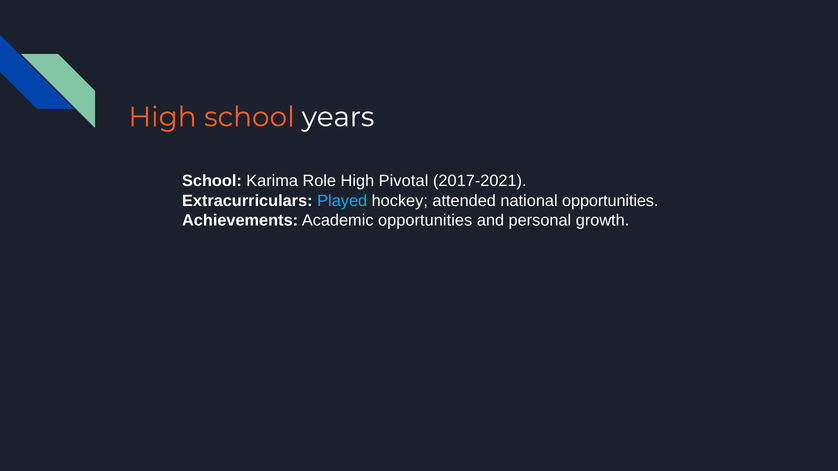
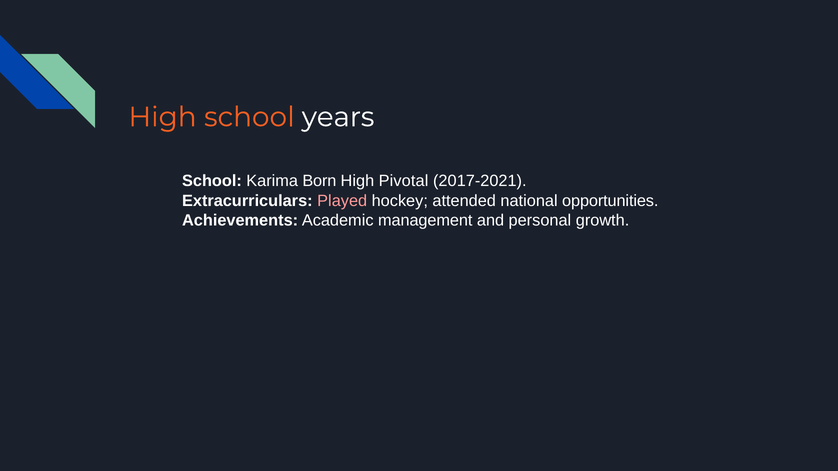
Role: Role -> Born (319, 181)
Played colour: light blue -> pink (342, 201)
Academic opportunities: opportunities -> management (425, 220)
